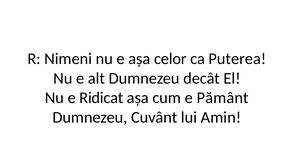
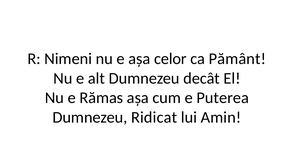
Puterea: Puterea -> Pământ (237, 59)
Ridicat: Ridicat -> Rămas (101, 98)
Pământ: Pământ -> Puterea (223, 98)
Cuvânt: Cuvânt -> Ridicat (154, 118)
